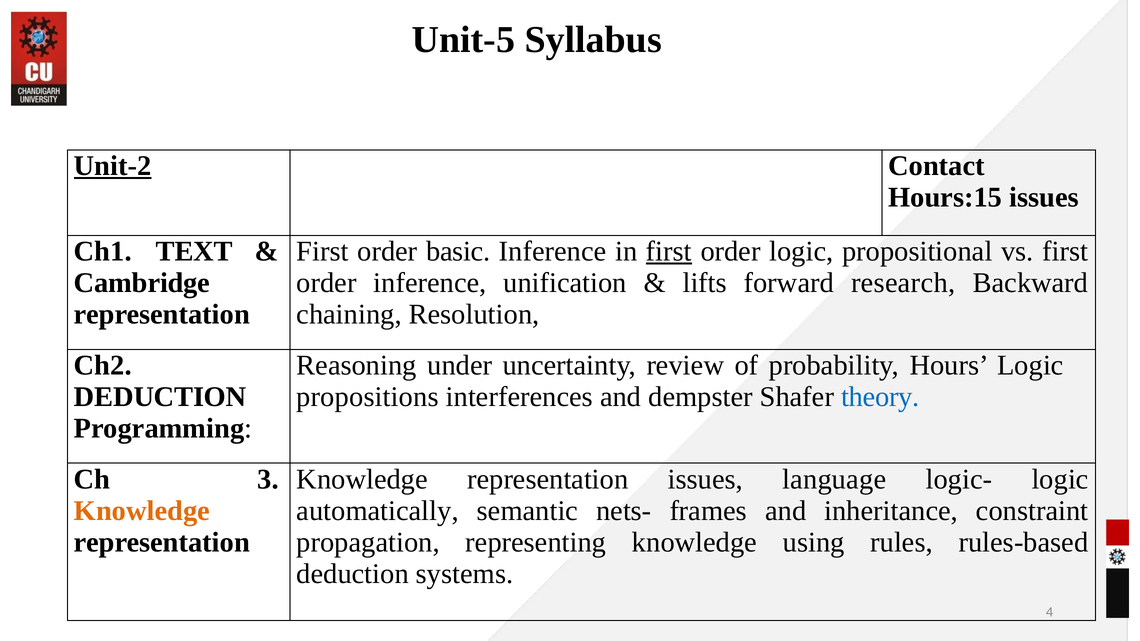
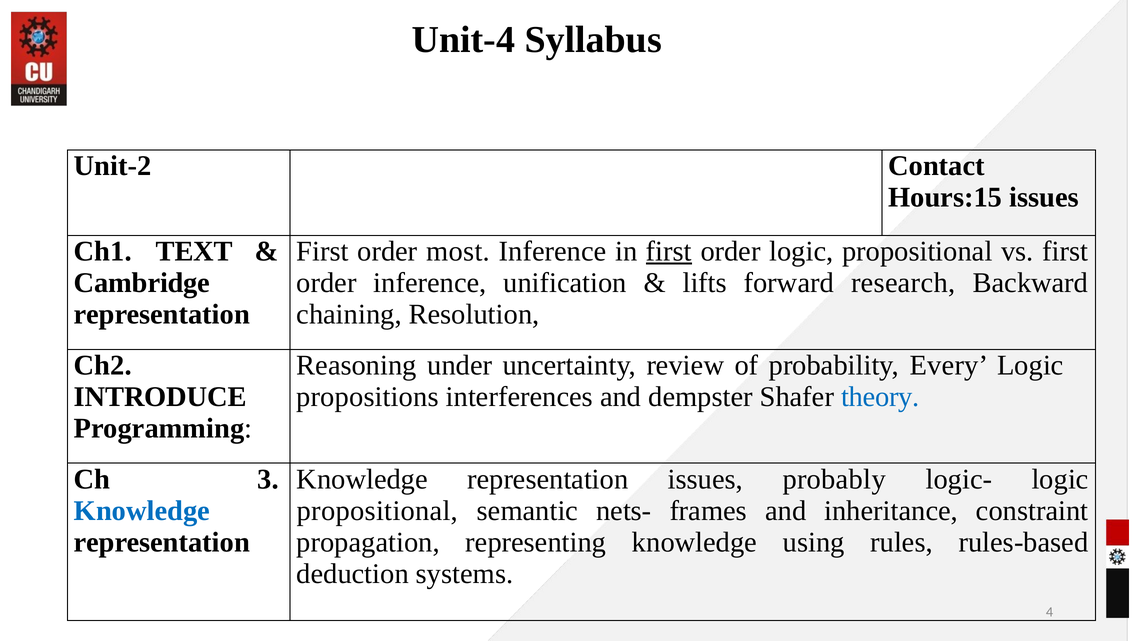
Unit-5: Unit-5 -> Unit-4 (463, 40)
Unit-2 underline: present -> none (113, 166)
basic: basic -> most (458, 251)
Hours: Hours -> Every (949, 365)
DEDUCTION: DEDUCTION -> INTRODUCE (160, 397)
language: language -> probably (834, 479)
Knowledge colour: orange -> blue (142, 511)
automatically: automatically -> propositional (377, 511)
